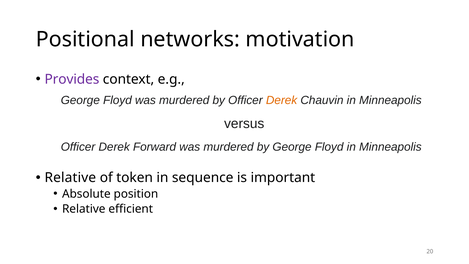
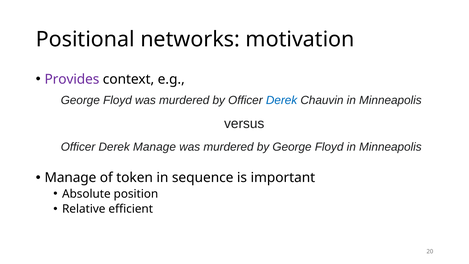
Derek colour: orange -> blue (282, 100)
Derek Forward: Forward -> Manage (155, 147)
Relative: Relative -> Manage (70, 178)
